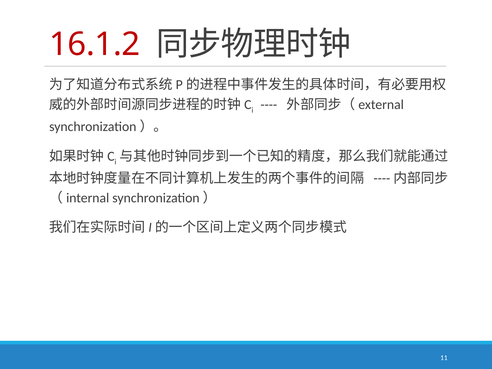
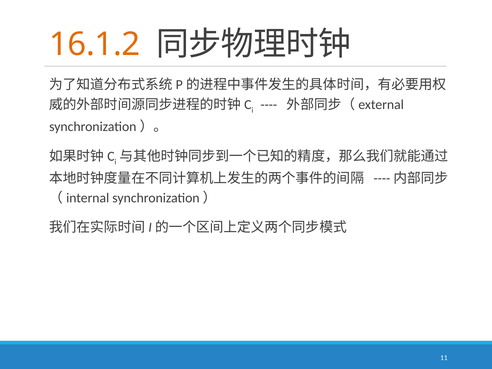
16.1.2 colour: red -> orange (95, 44)
